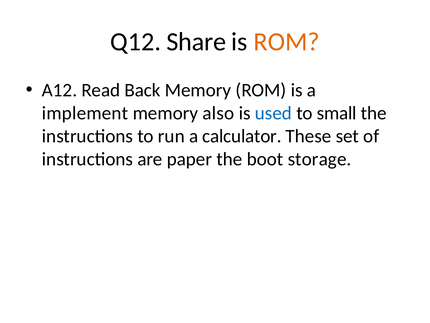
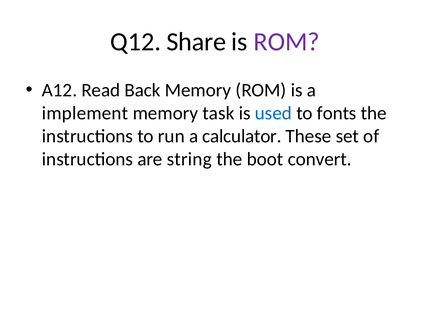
ROM colour: orange -> purple (287, 42)
also: also -> task (218, 113)
small: small -> fonts (337, 113)
paper: paper -> string (189, 159)
storage: storage -> convert (320, 159)
